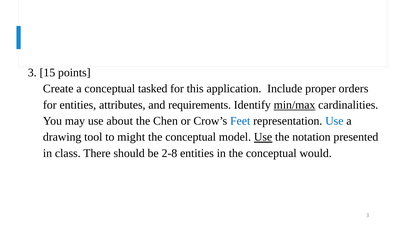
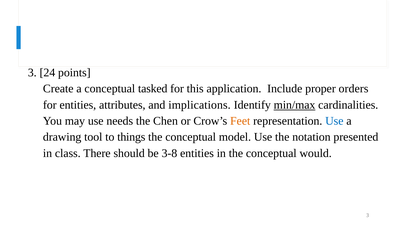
15: 15 -> 24 (47, 73)
requirements: requirements -> implications (200, 105)
about: about -> needs (120, 121)
Feet colour: blue -> orange (240, 121)
might: might -> things (131, 137)
Use underline: present -> none (263, 137)
2-8: 2-8 -> 3-8 (169, 153)
